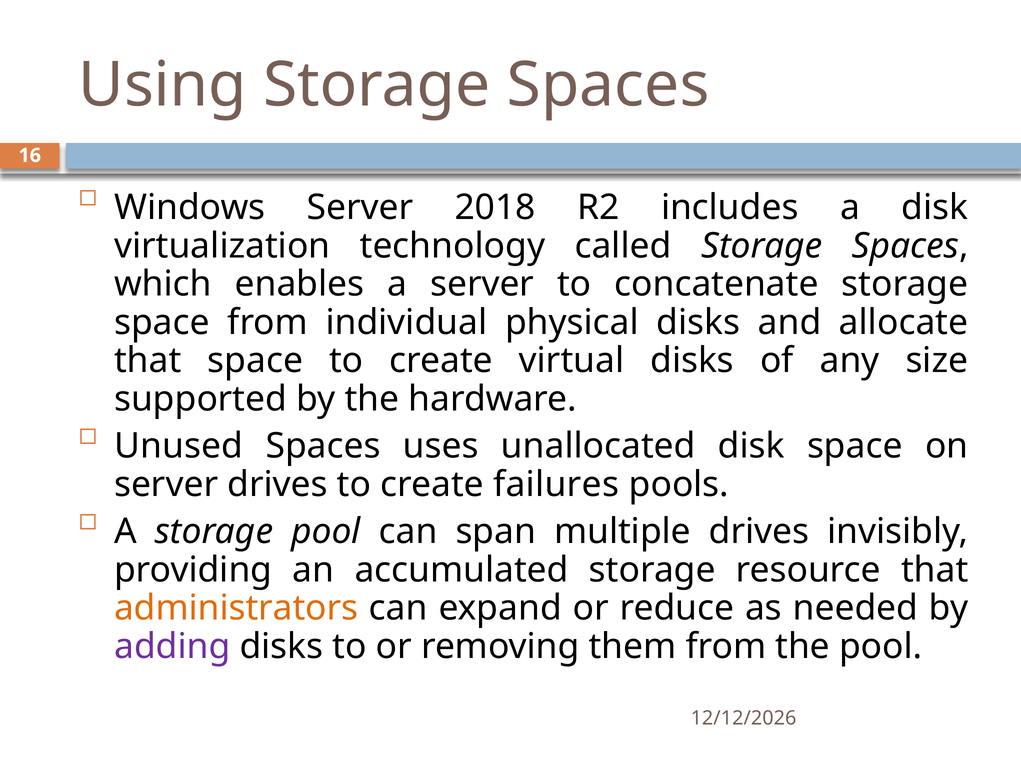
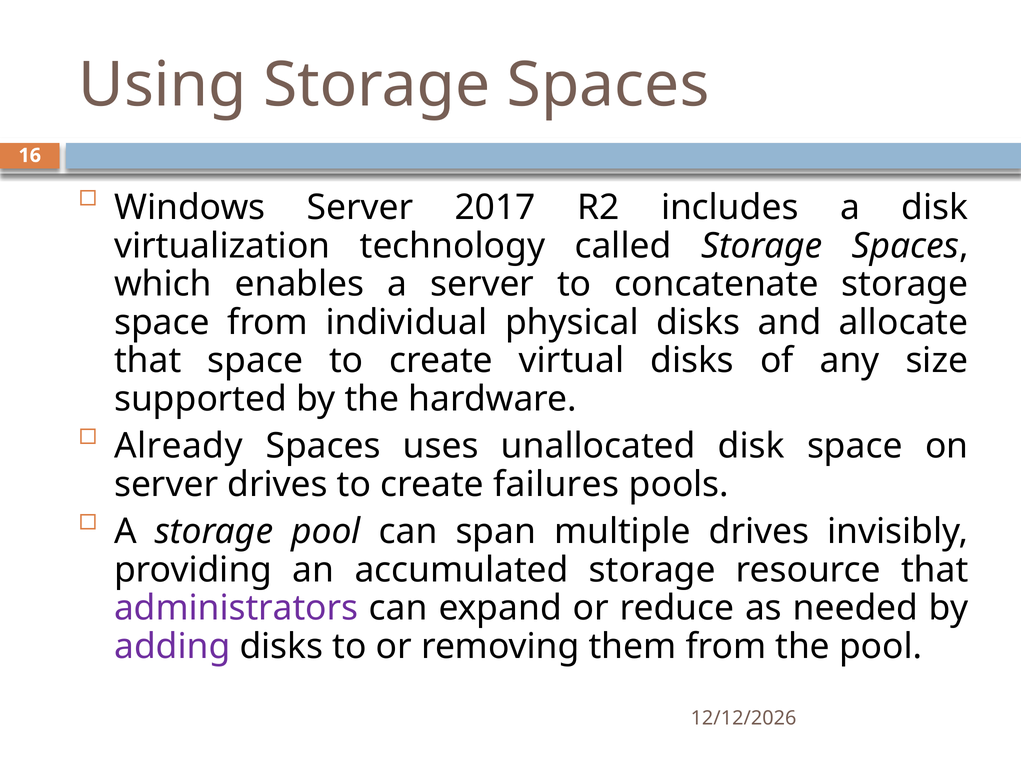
2018: 2018 -> 2017 (495, 207)
Unused: Unused -> Already (179, 446)
administrators colour: orange -> purple (236, 608)
